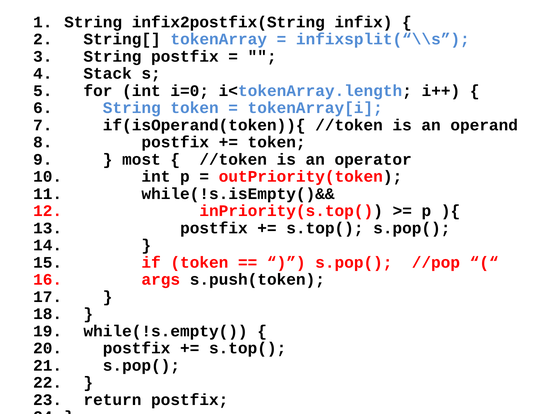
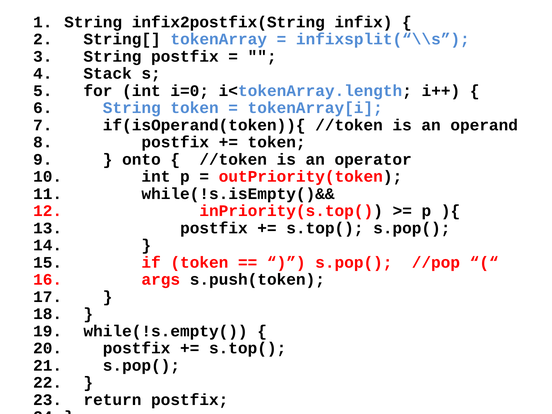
most: most -> onto (141, 159)
